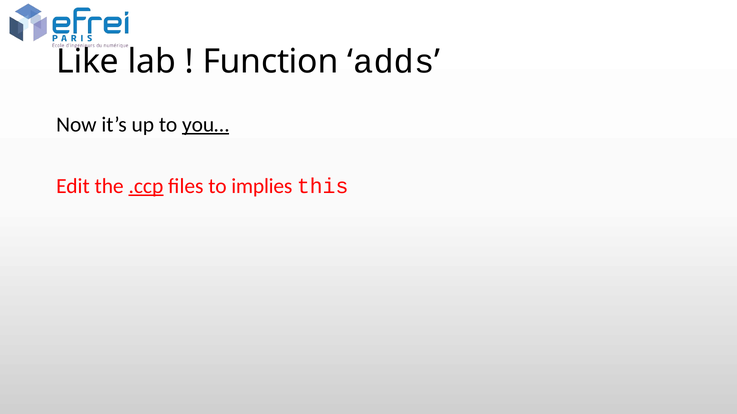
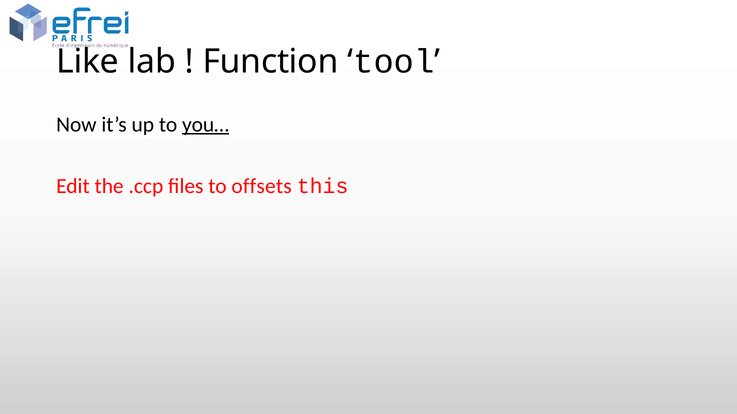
adds: adds -> tool (394, 62)
.ccp underline: present -> none (146, 186)
implies: implies -> offsets (262, 186)
